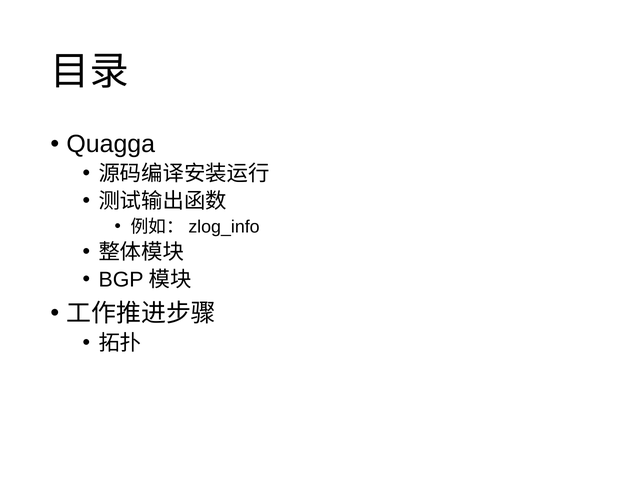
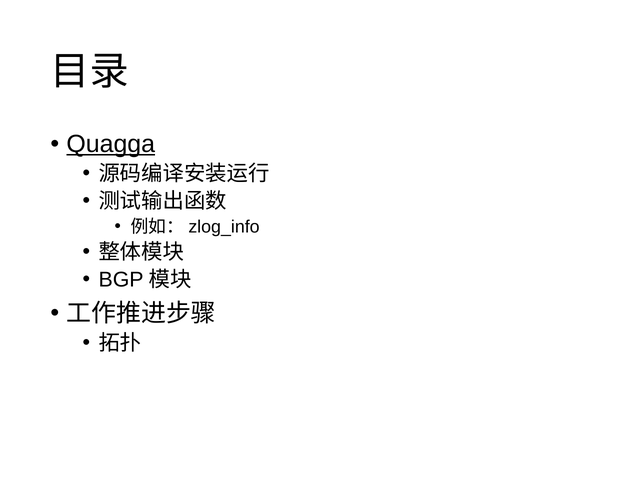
Quagga underline: none -> present (111, 145)
